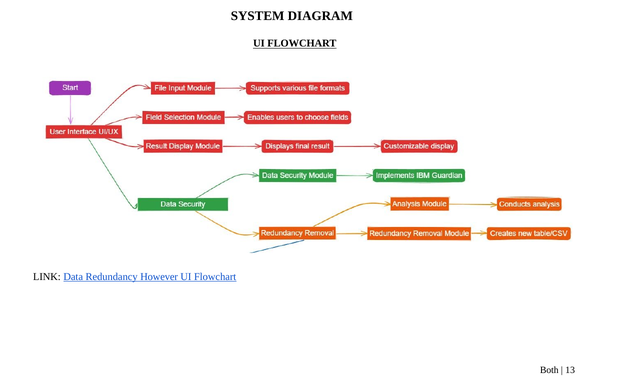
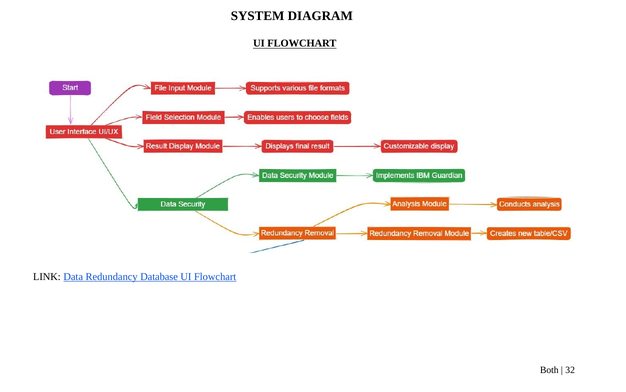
However: However -> Database (159, 276)
13: 13 -> 32 (570, 369)
